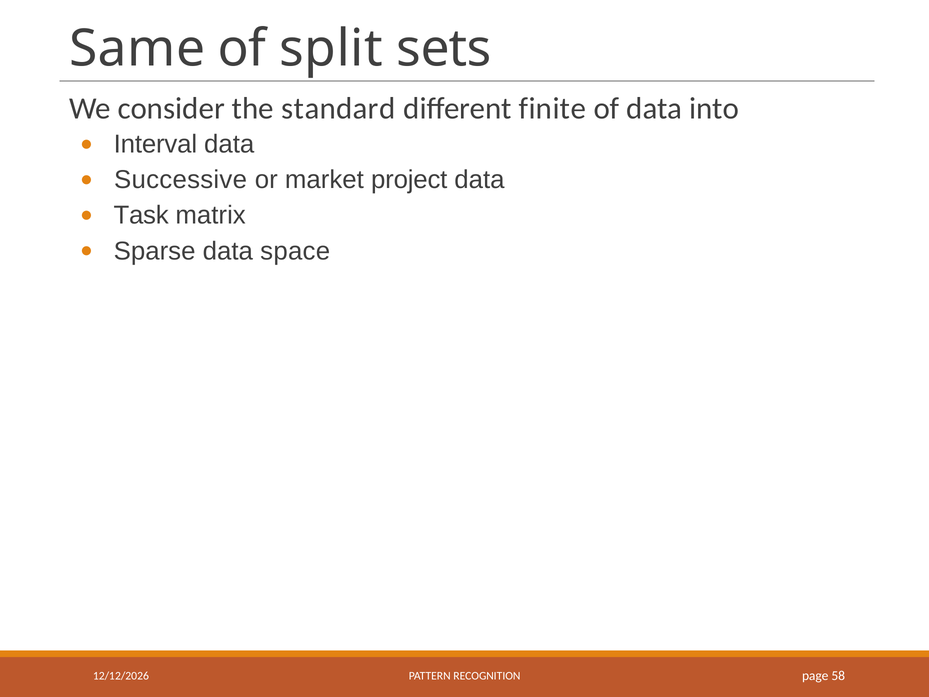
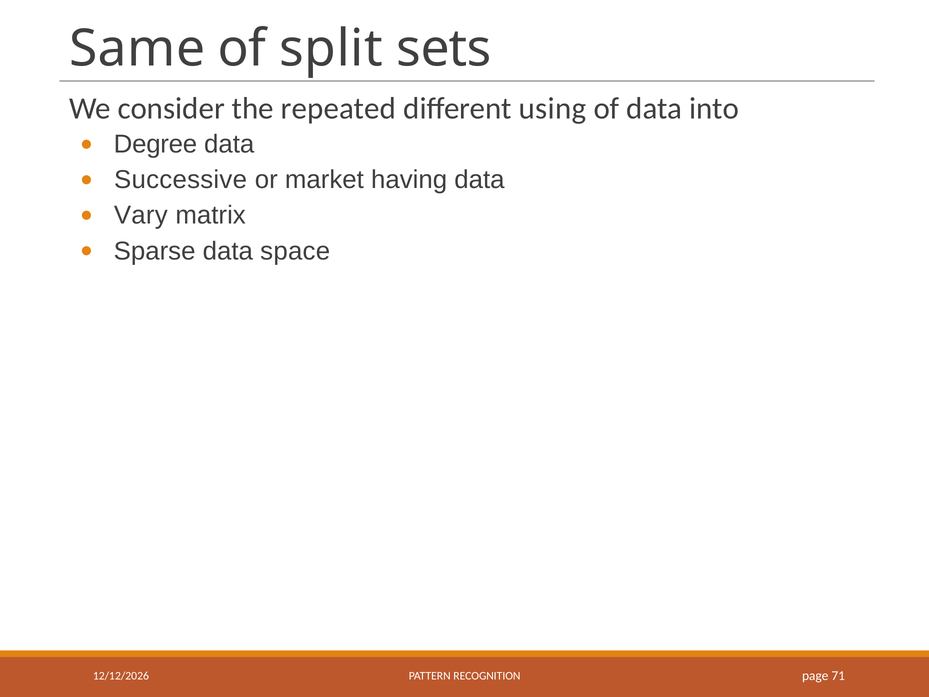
standard: standard -> repeated (338, 108)
finite: finite -> using (552, 108)
Interval: Interval -> Degree (155, 144)
project: project -> having (409, 180)
Task: Task -> Vary (141, 215)
58: 58 -> 71 (838, 676)
